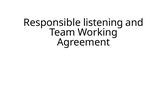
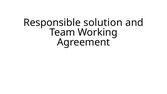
listening: listening -> solution (103, 23)
